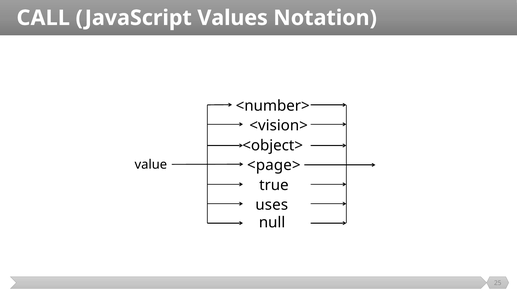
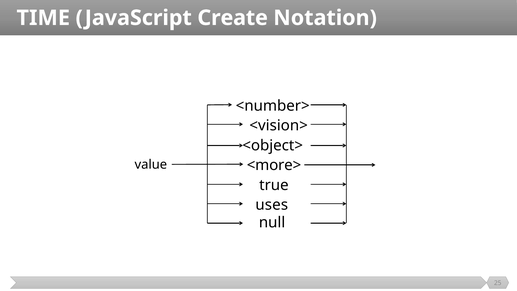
CALL: CALL -> TIME (43, 18)
Values: Values -> Create (233, 18)
<page>: <page> -> <more> (274, 165)
